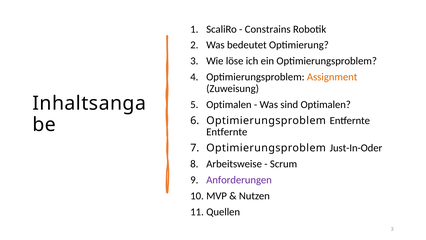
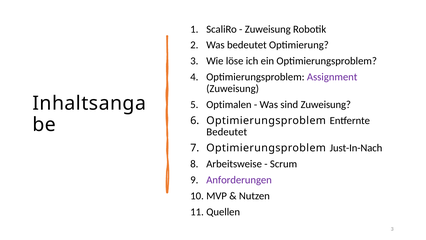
Constrains: Constrains -> Zuweisung (268, 29)
Assignment colour: orange -> purple (332, 77)
sind Optimalen: Optimalen -> Zuweisung (326, 104)
Entfernte: Entfernte -> Bedeutet (227, 132)
Just-In-Oder: Just-In-Oder -> Just-In-Nach (356, 148)
